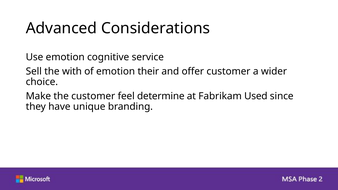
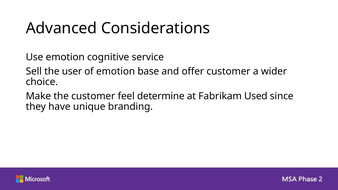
with: with -> user (72, 71)
their: their -> base (148, 71)
